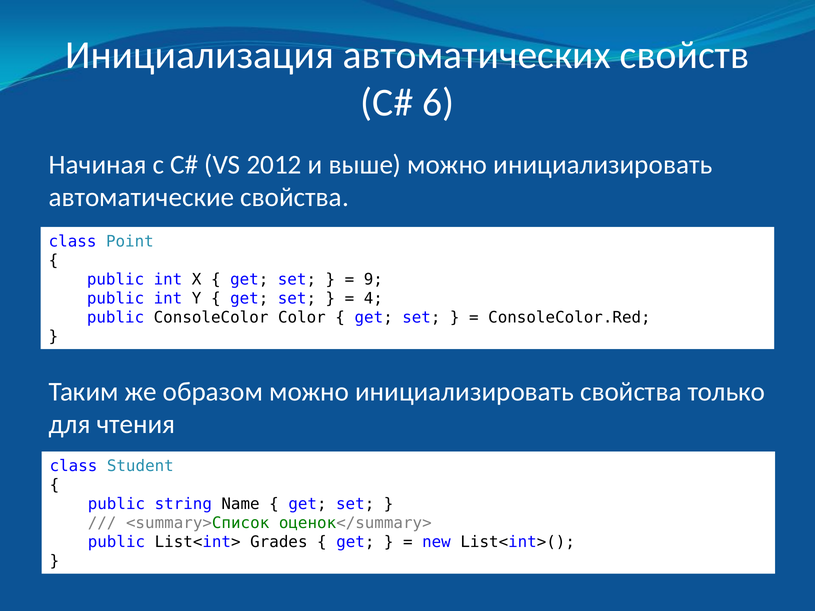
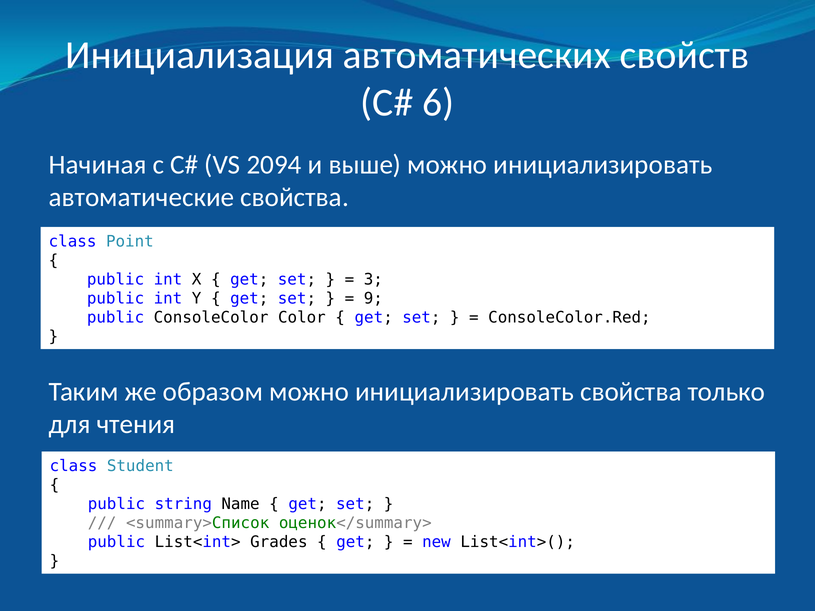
2012: 2012 -> 2094 (274, 165)
9: 9 -> 3 (373, 280)
4: 4 -> 9 (373, 299)
